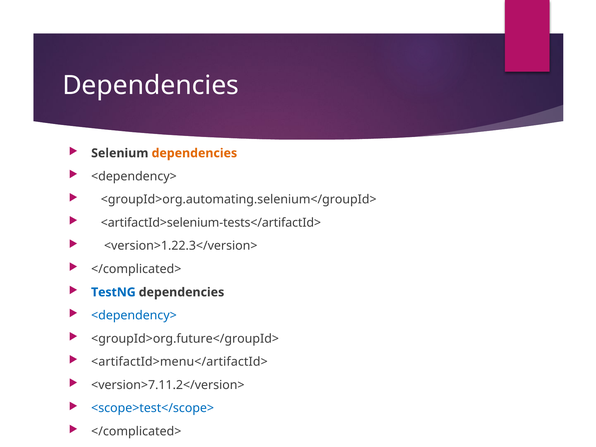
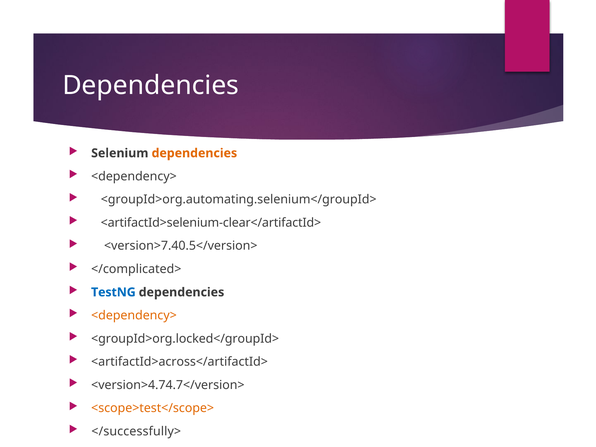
<artifactId>selenium-tests</artifactId>: <artifactId>selenium-tests</artifactId> -> <artifactId>selenium-clear</artifactId> (211, 223)
<version>1.22.3</version>: <version>1.22.3</version> -> <version>7.40.5</version> (181, 246)
<dependency> colour: blue -> orange (134, 315)
<groupId>org.future</groupId>: <groupId>org.future</groupId> -> <groupId>org.locked</groupId> (185, 339)
<artifactId>menu</artifactId>: <artifactId>menu</artifactId> -> <artifactId>across</artifactId> (180, 362)
<version>7.11.2</version>: <version>7.11.2</version> -> <version>4.74.7</version> (168, 385)
<scope>test</scope> colour: blue -> orange (153, 408)
</complicated>: </complicated> -> </successfully> (136, 431)
